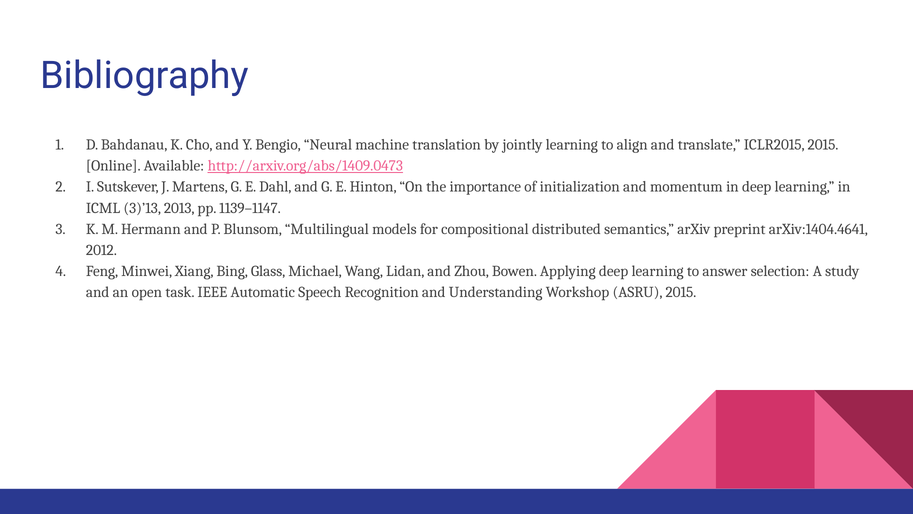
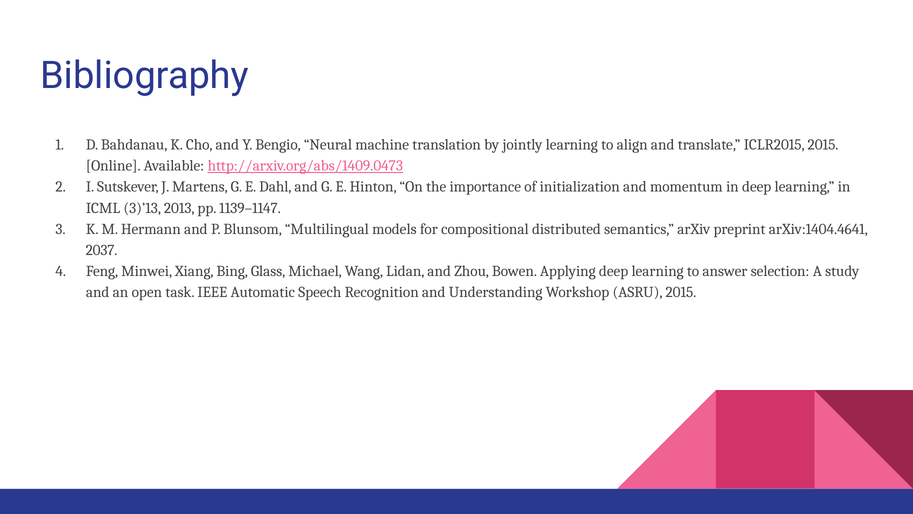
2012: 2012 -> 2037 (102, 250)
